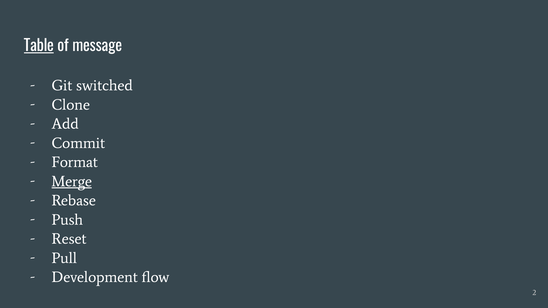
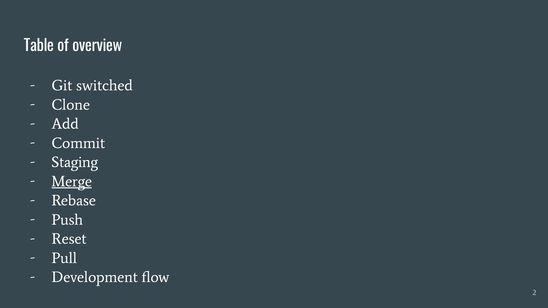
Table underline: present -> none (39, 46)
message: message -> overview (97, 46)
Format: Format -> Staging (75, 162)
